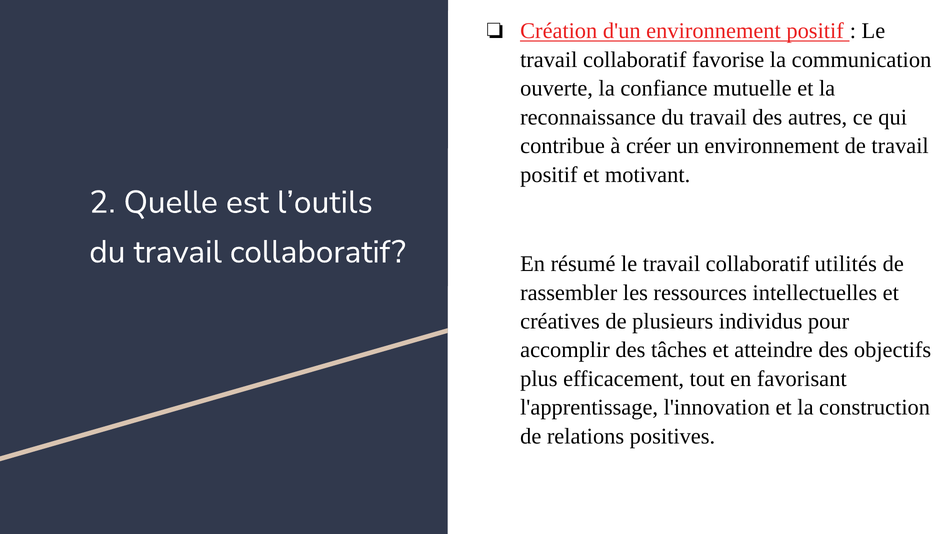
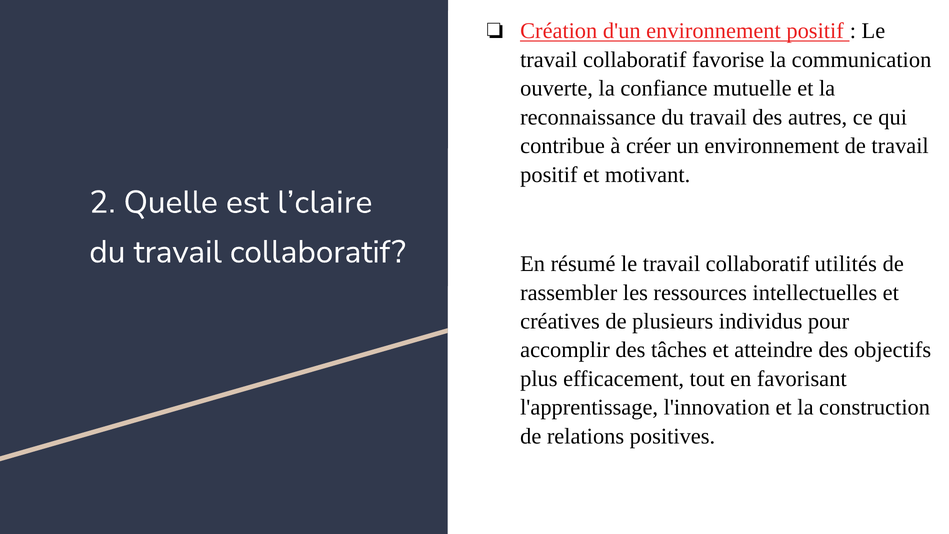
l’outils: l’outils -> l’claire (325, 202)
